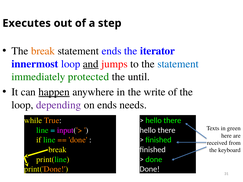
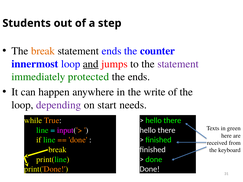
Executes: Executes -> Students (27, 23)
iterator: iterator -> counter (158, 51)
statement colour: blue -> purple (178, 64)
the until: until -> ends (139, 77)
happen underline: present -> none (54, 92)
on ends: ends -> start (107, 105)
